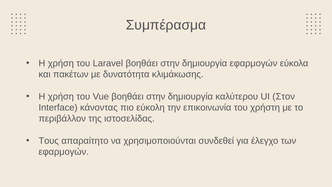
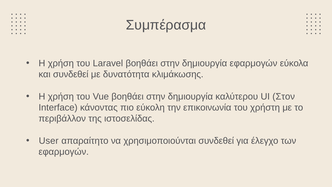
και πακέτων: πακέτων -> συνδεθεί (71, 74)
Τους: Τους -> User (49, 141)
